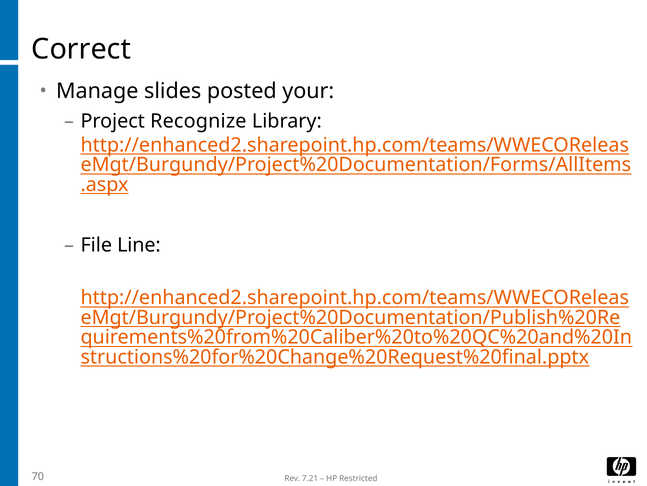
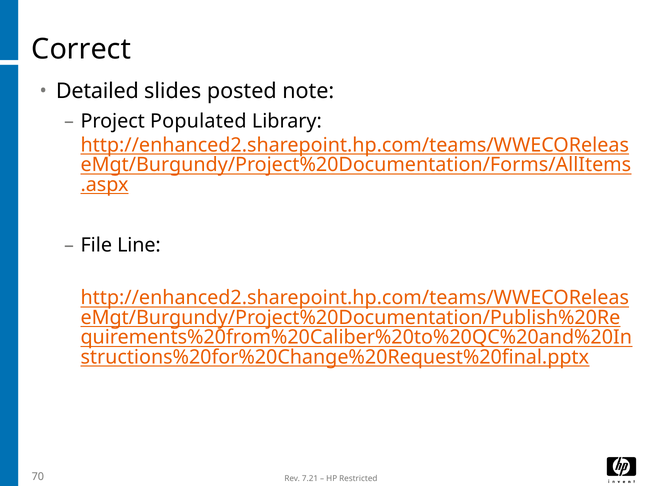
Manage: Manage -> Detailed (97, 91)
your: your -> note (308, 91)
Recognize: Recognize -> Populated (198, 121)
